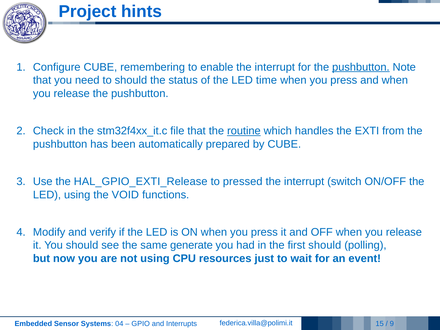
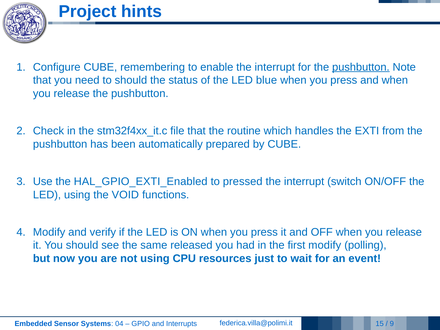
time: time -> blue (266, 80)
routine underline: present -> none (244, 131)
HAL_GPIO_EXTI_Release: HAL_GPIO_EXTI_Release -> HAL_GPIO_EXTI_Enabled (141, 182)
generate: generate -> released (191, 245)
first should: should -> modify (325, 245)
